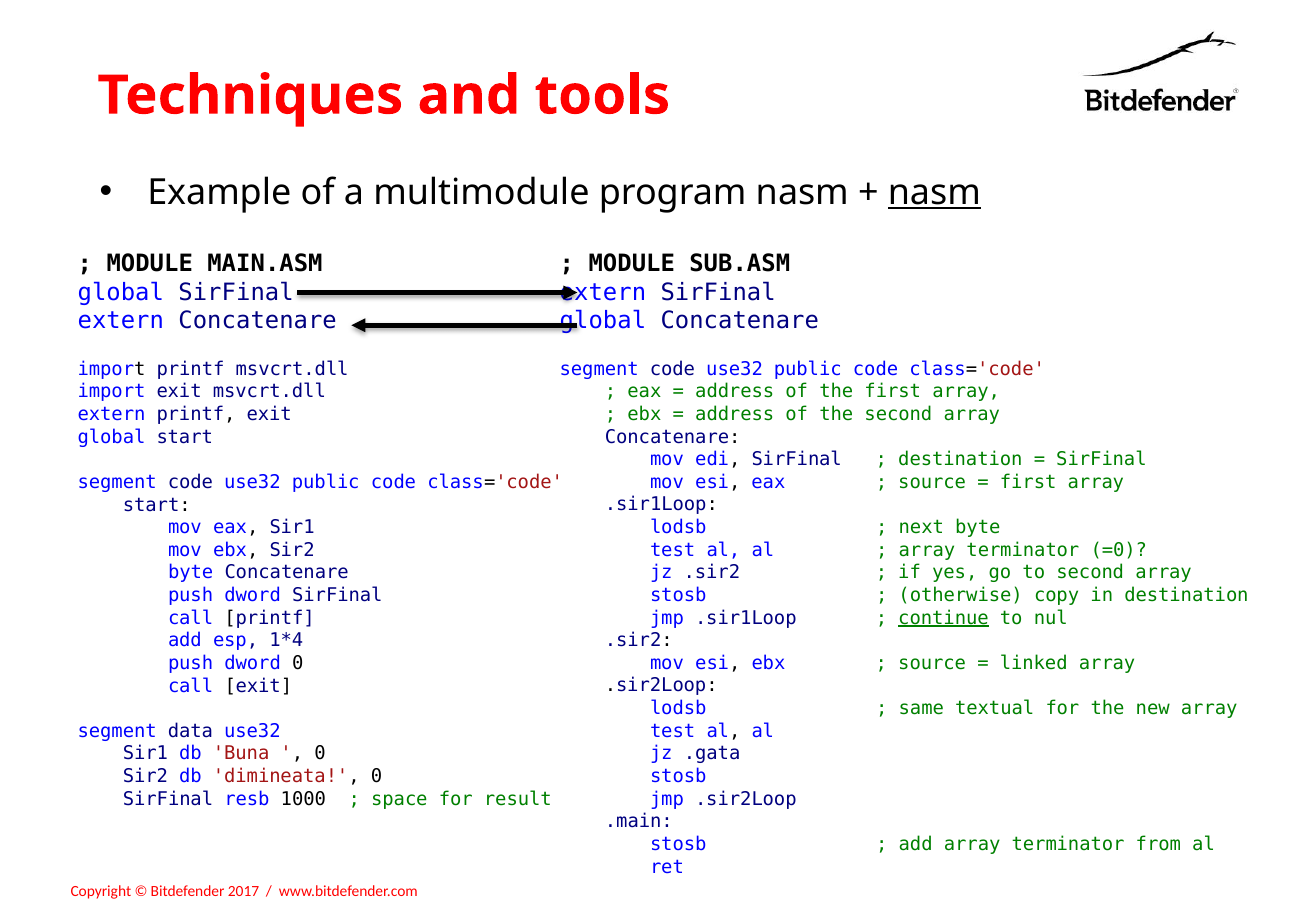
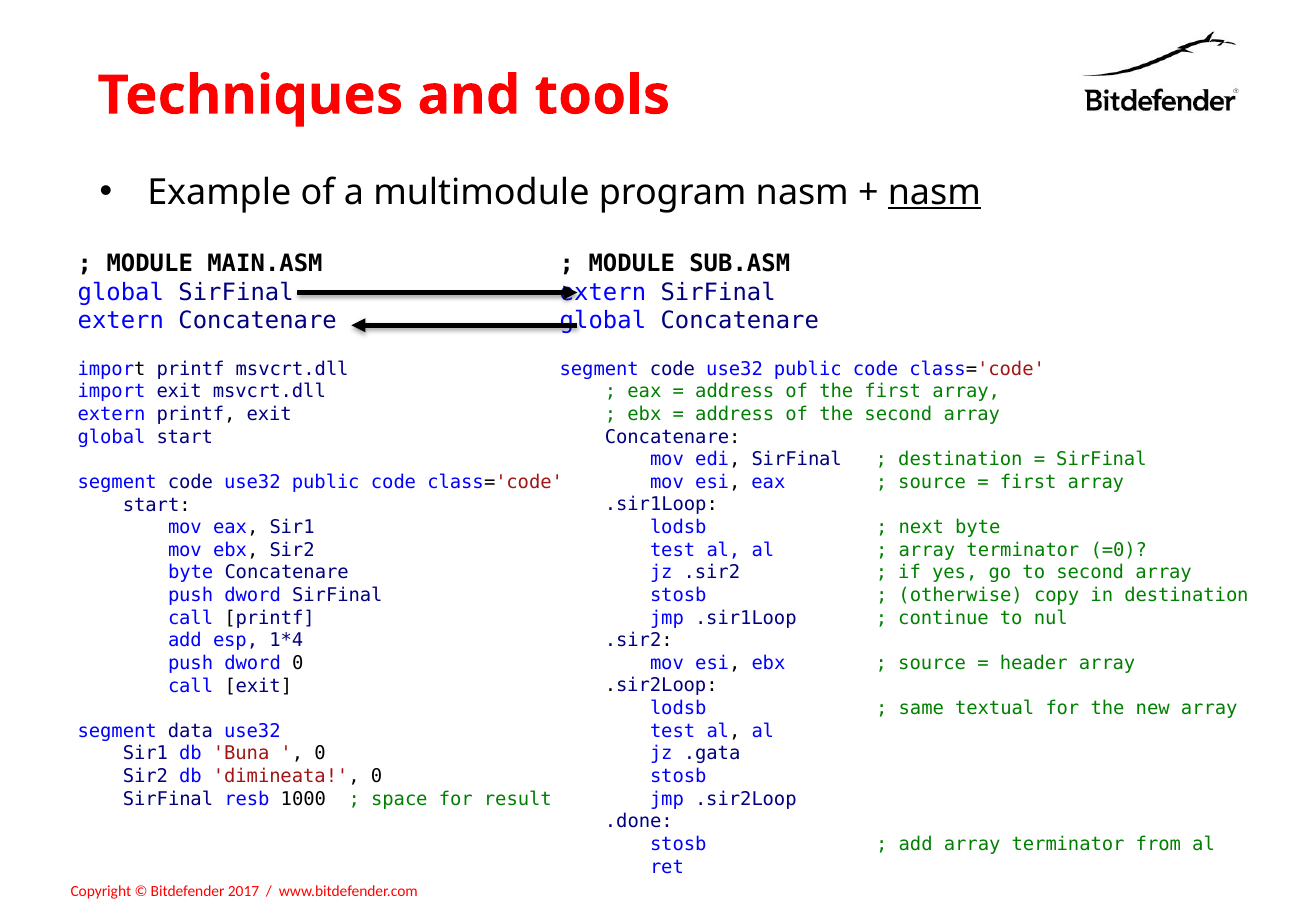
continue underline: present -> none (944, 618)
linked: linked -> header (1034, 663)
.main: .main -> .done (639, 821)
